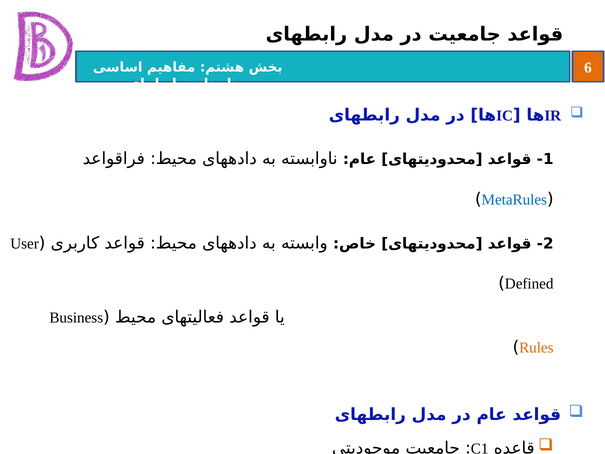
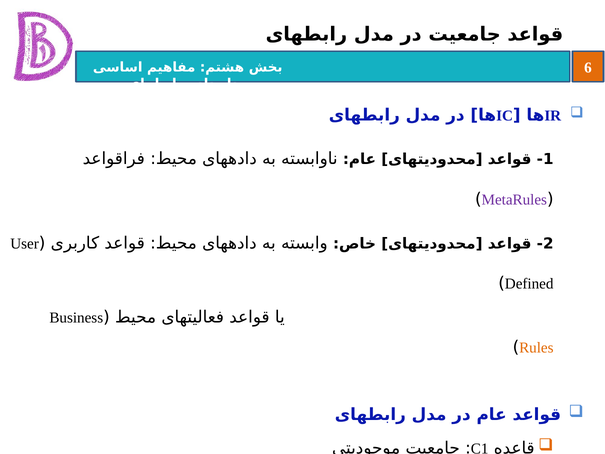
MetaRules colour: blue -> purple (514, 200)
